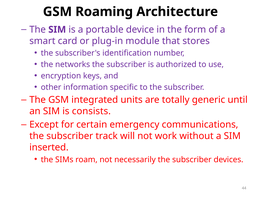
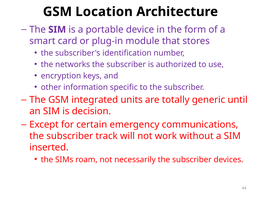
Roaming: Roaming -> Location (104, 12)
consists: consists -> decision (91, 111)
